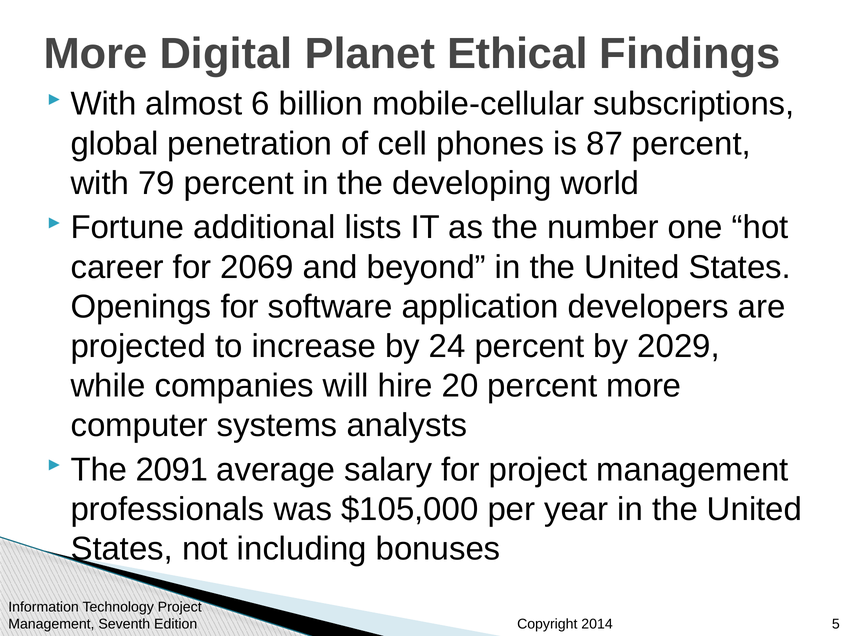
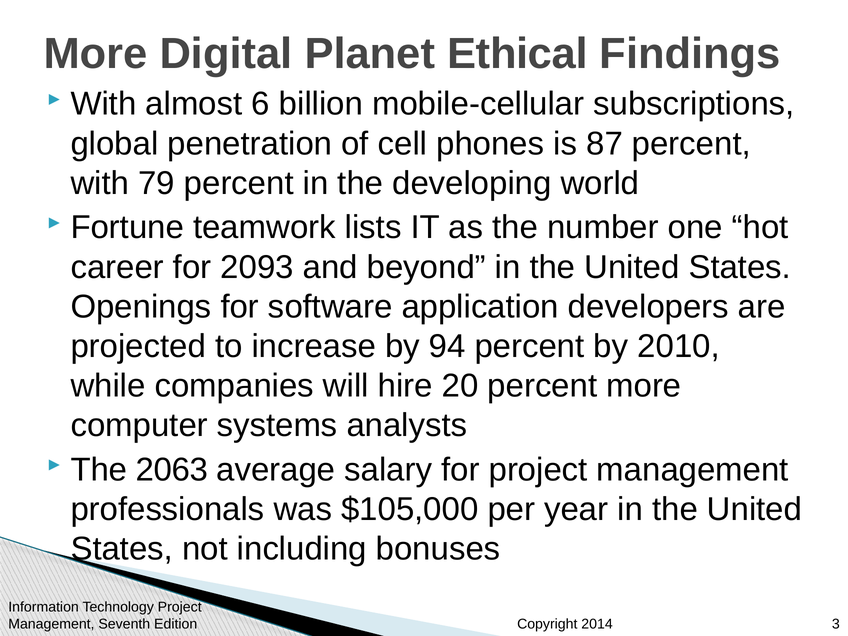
additional: additional -> teamwork (264, 228)
2069: 2069 -> 2093 (257, 267)
24: 24 -> 94 (447, 346)
2029: 2029 -> 2010 (679, 346)
2091: 2091 -> 2063 (172, 470)
5: 5 -> 3 (836, 624)
